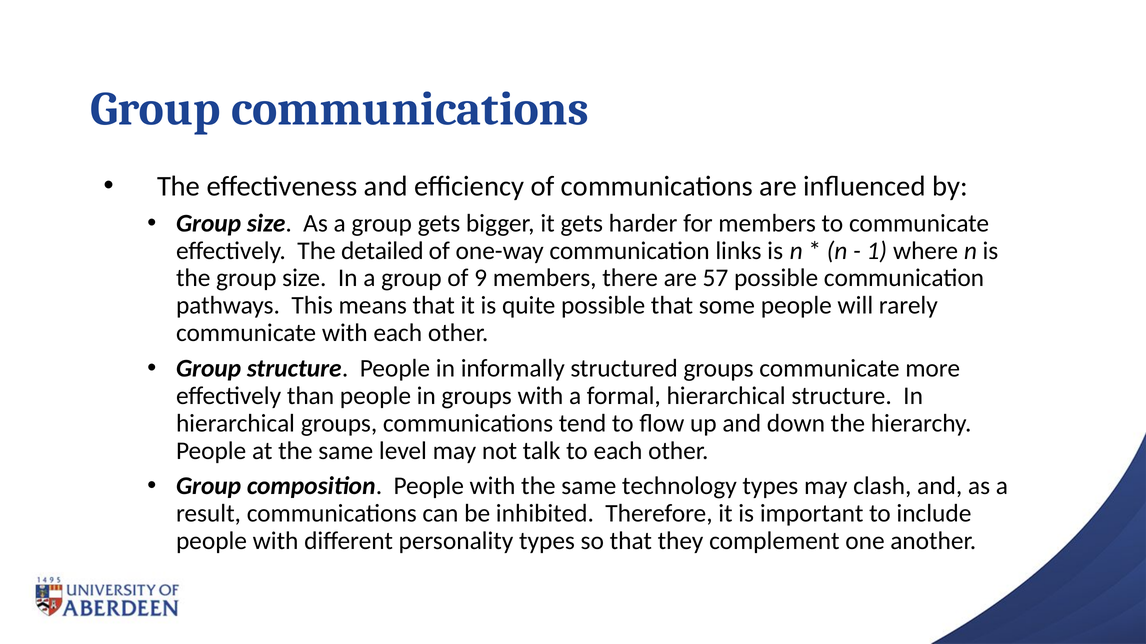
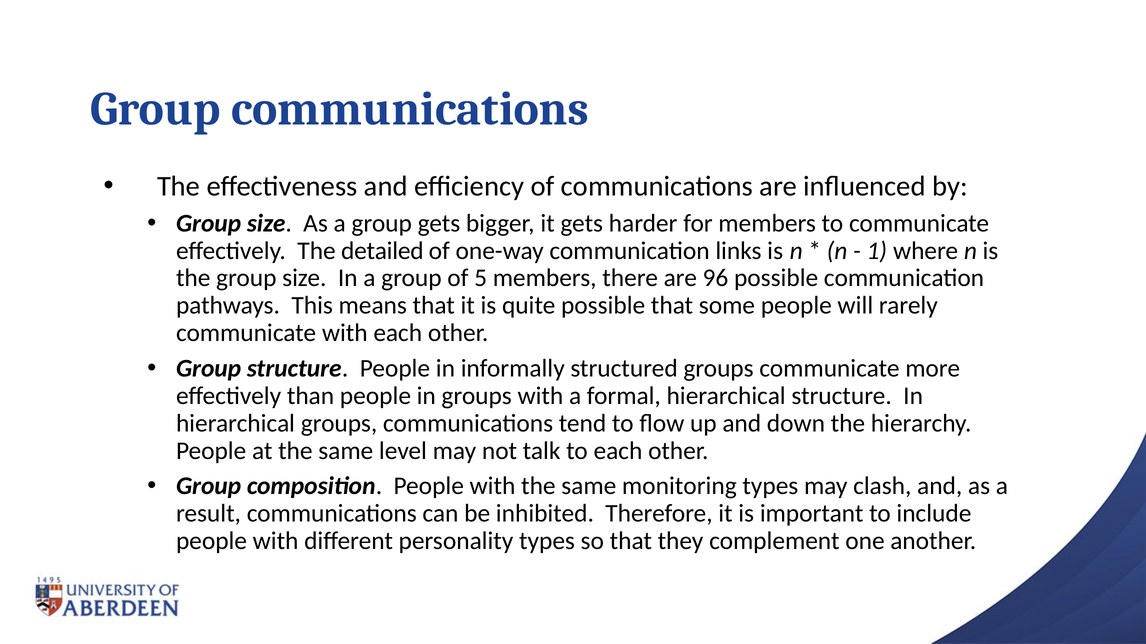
9: 9 -> 5 (481, 278)
57: 57 -> 96 (715, 278)
technology: technology -> monitoring (679, 487)
